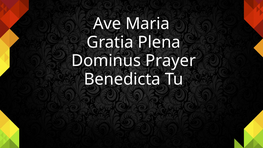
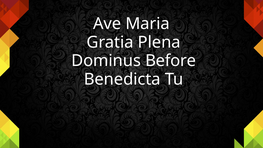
Prayer: Prayer -> Before (171, 61)
